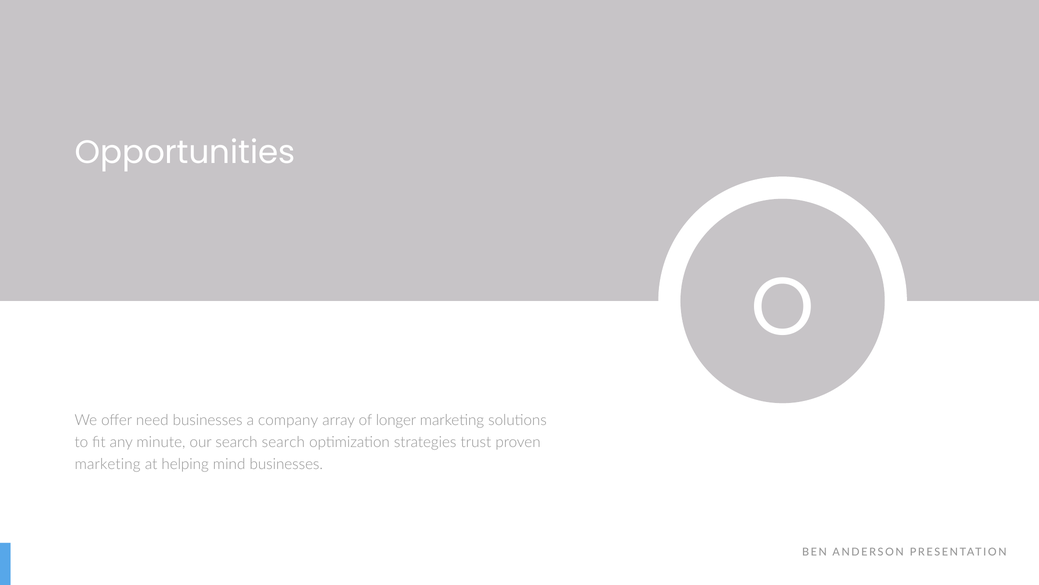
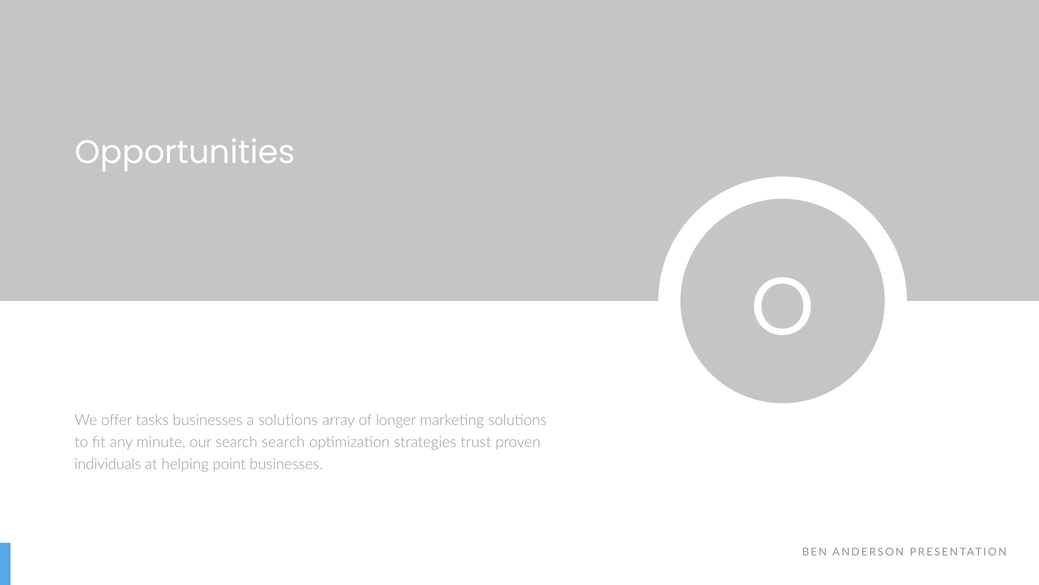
need: need -> tasks (152, 420)
a company: company -> solutions (288, 420)
marketing: marketing -> individuals (108, 464)
mind: mind -> point (229, 464)
